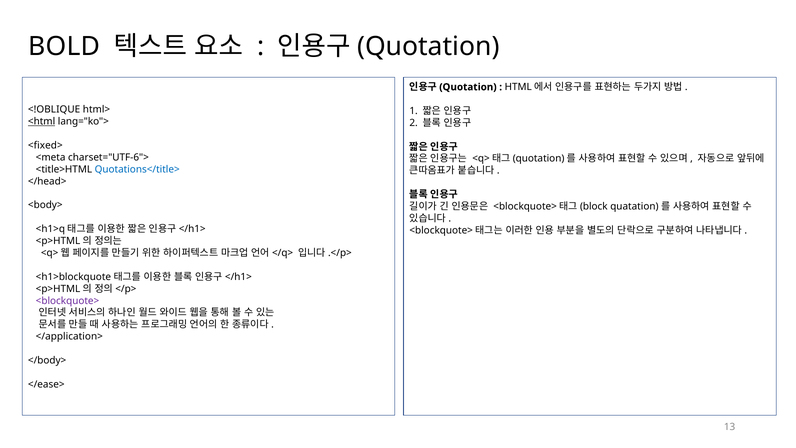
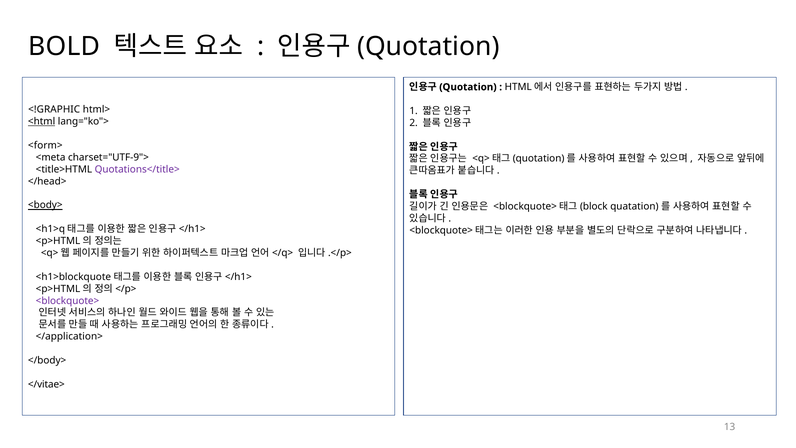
<!OBLIQUE: <!OBLIQUE -> <!GRAPHIC (54, 110)
<fixed>: <fixed> -> <form> (45, 145)
charset="UTF-6">: charset="UTF-6"> -> charset="UTF-9"> (108, 157)
Quotations</title> colour: blue -> purple (137, 169)
<body> underline: none -> present (45, 205)
</ease>: </ease> -> </vitae> (46, 384)
